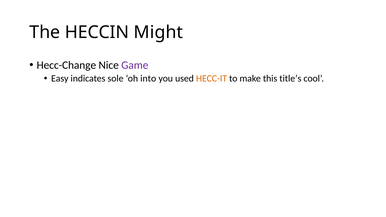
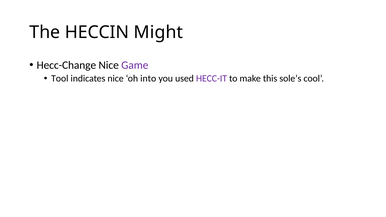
Easy: Easy -> Tool (60, 79)
indicates sole: sole -> nice (116, 79)
HECC-IT colour: orange -> purple (212, 79)
title’s: title’s -> sole’s (290, 79)
